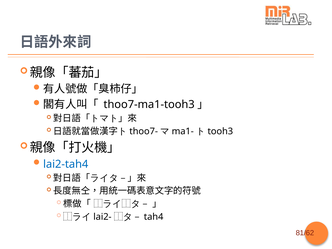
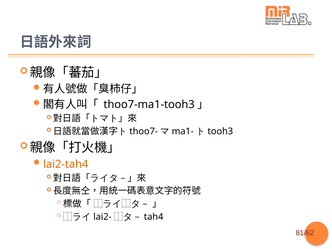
lai2-tah4 colour: blue -> orange (66, 164)
